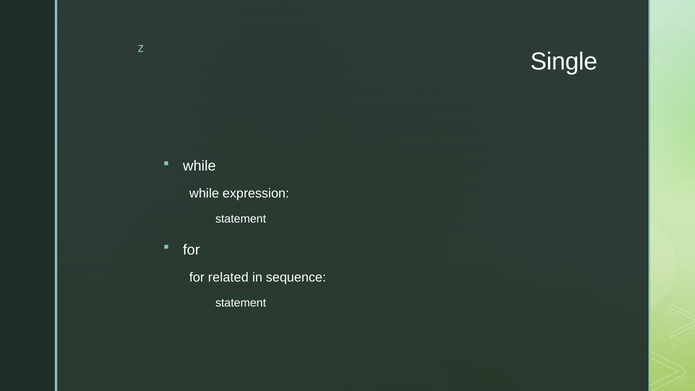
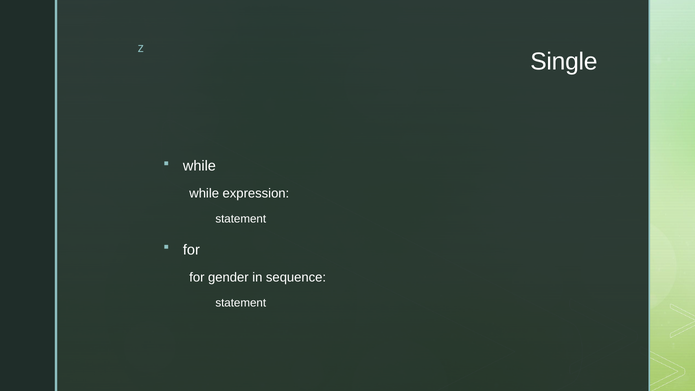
related: related -> gender (228, 277)
